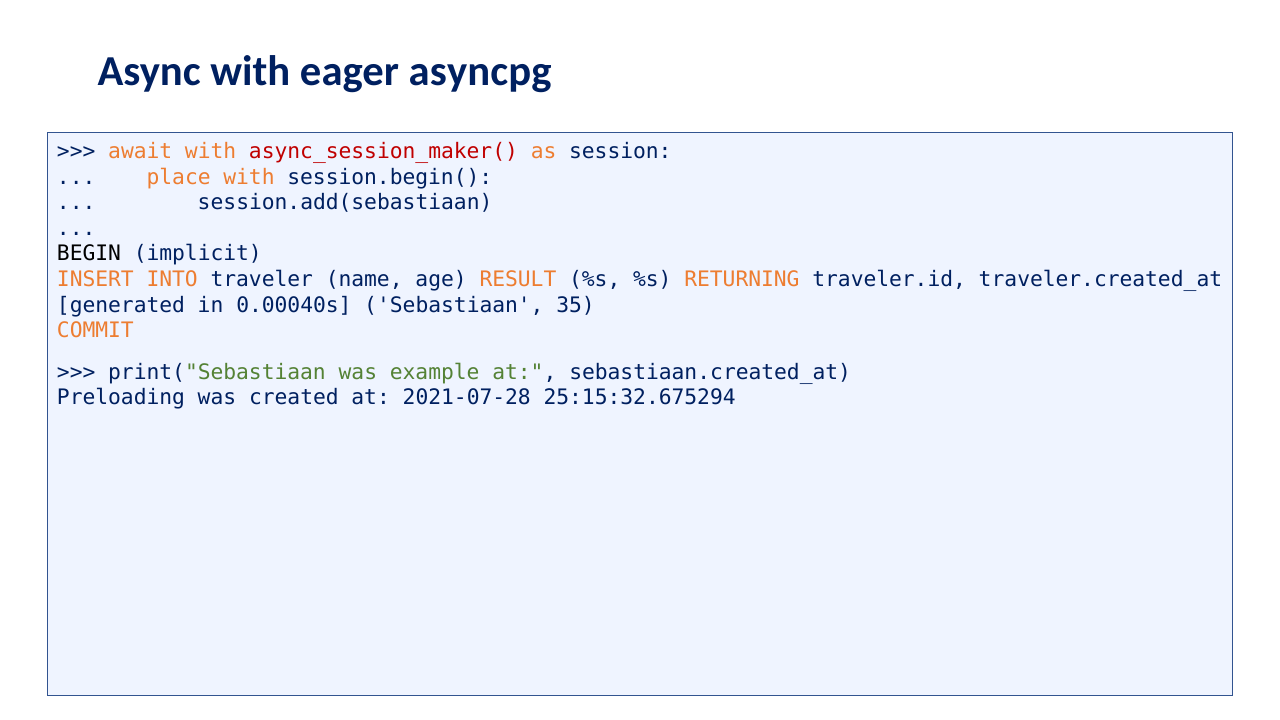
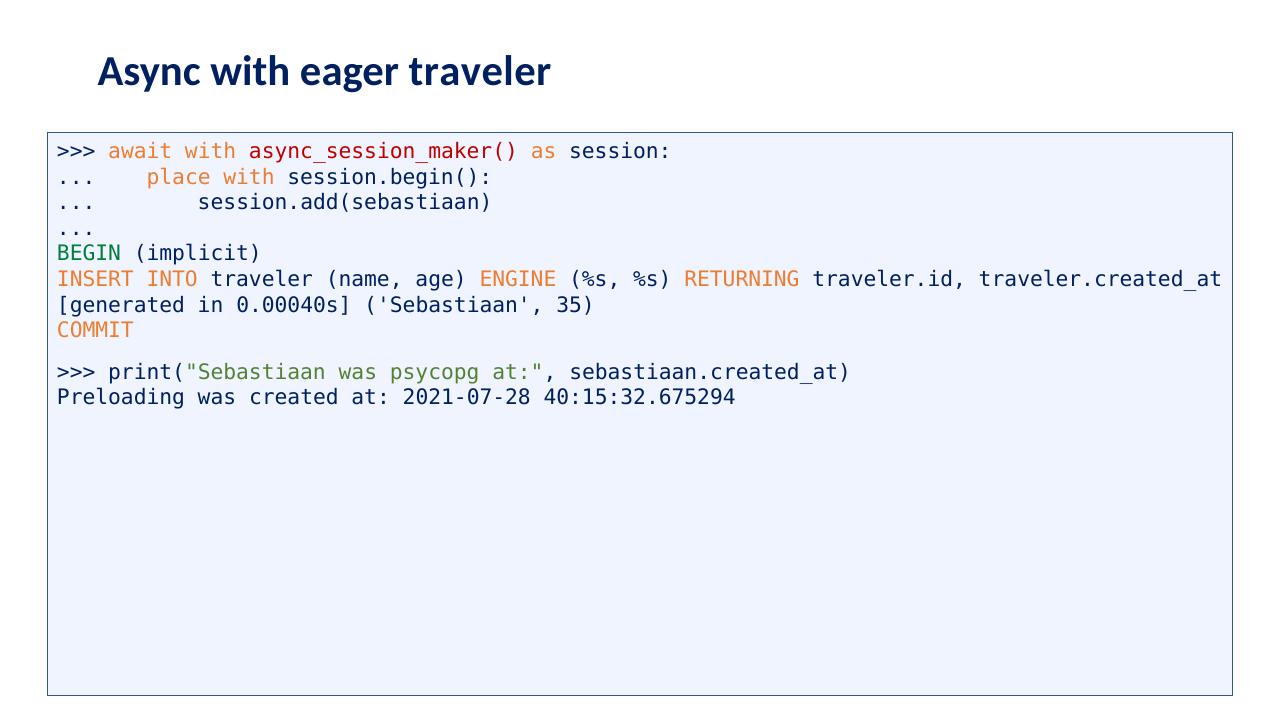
eager asyncpg: asyncpg -> traveler (480, 72)
BEGIN colour: black -> green (89, 254)
RESULT: RESULT -> ENGINE (518, 280)
example: example -> psycopg (435, 372)
25:15:32.675294: 25:15:32.675294 -> 40:15:32.675294 (640, 398)
